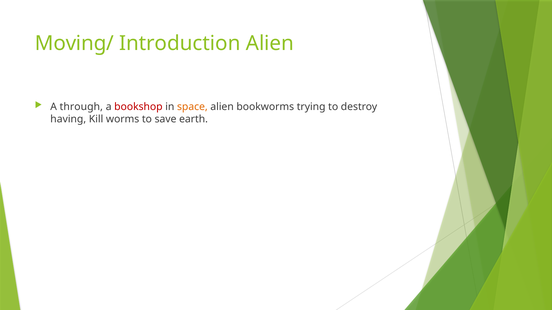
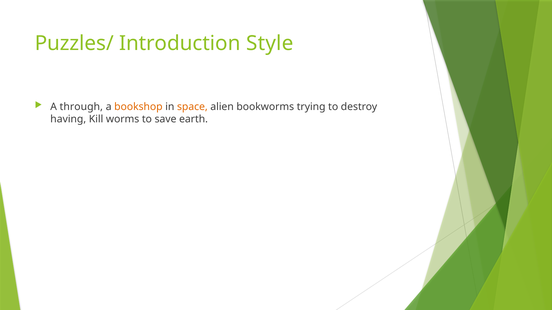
Moving/: Moving/ -> Puzzles/ (74, 44)
Introduction Alien: Alien -> Style (270, 44)
bookshop colour: red -> orange (138, 107)
